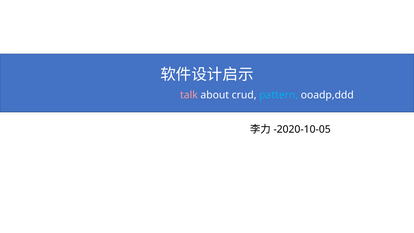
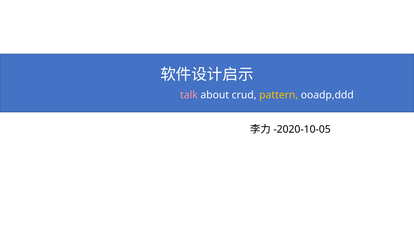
pattern colour: light blue -> yellow (279, 95)
